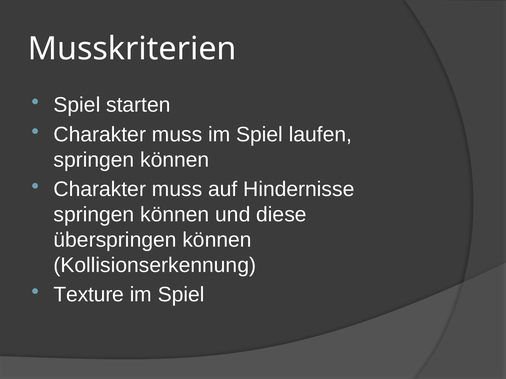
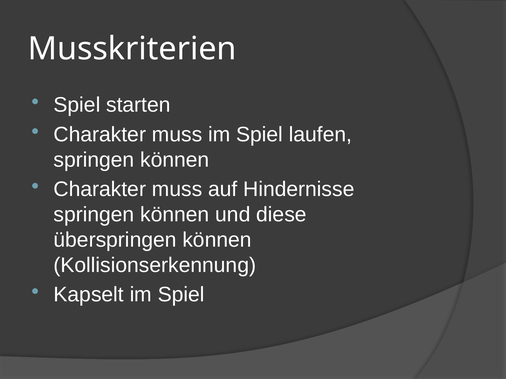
Texture: Texture -> Kapselt (89, 295)
